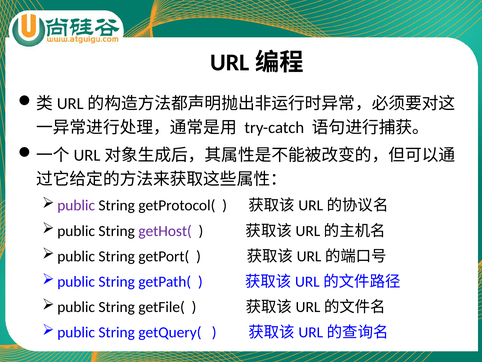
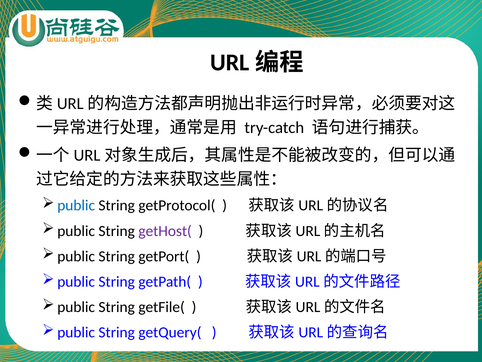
public colour: purple -> blue (76, 205)
